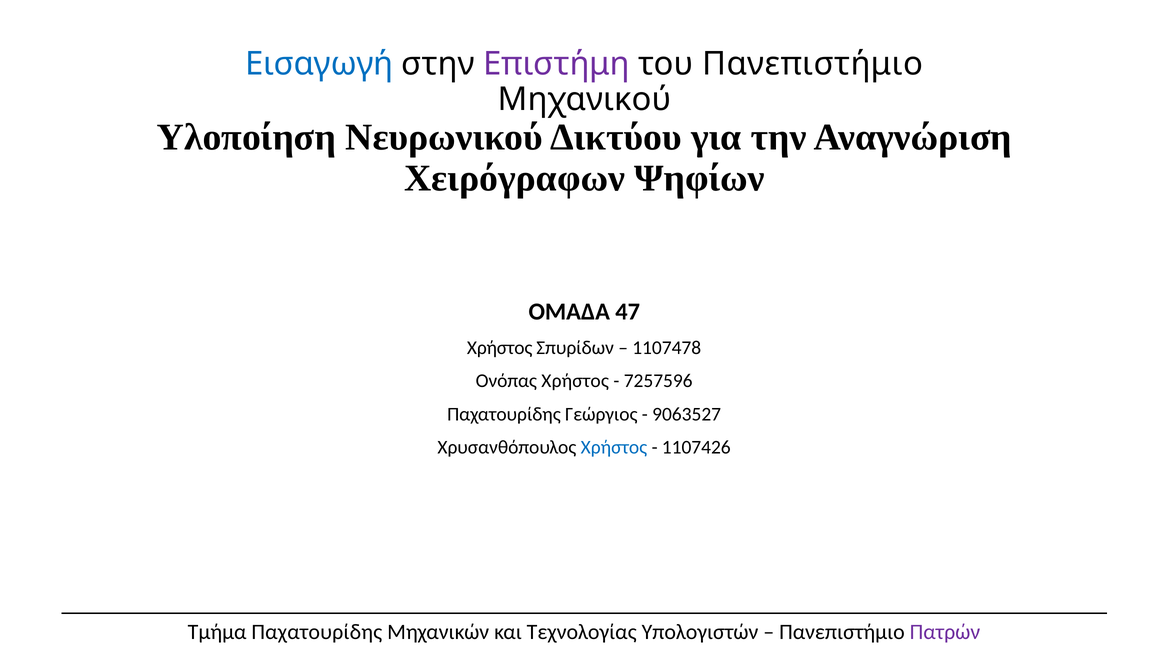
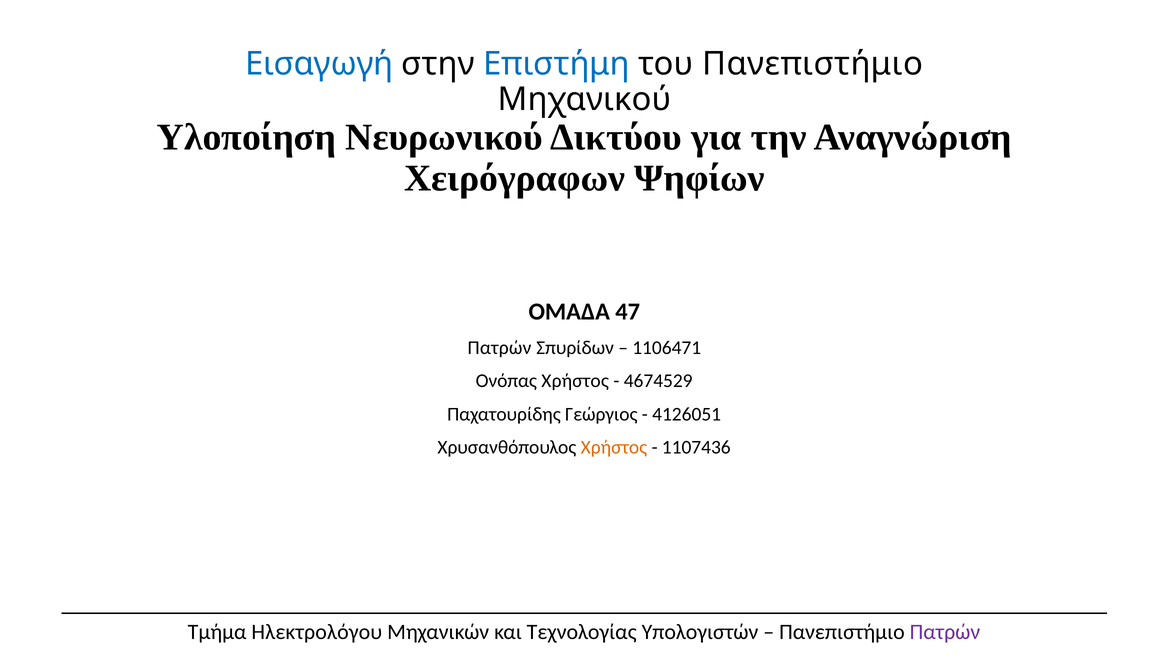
Επιστήμη colour: purple -> blue (557, 64)
Χρήστος: Χρήστος -> Πατρών (499, 348)
1107478: 1107478 -> 1106471 (667, 348)
7257596: 7257596 -> 4674529 (658, 381)
9063527: 9063527 -> 4126051 (687, 414)
Χρήστος colour: blue -> orange (614, 447)
1107426: 1107426 -> 1107436 (696, 447)
Τμήμα Παχατουρίδης: Παχατουρίδης -> Ηλεκτρολόγου (317, 632)
